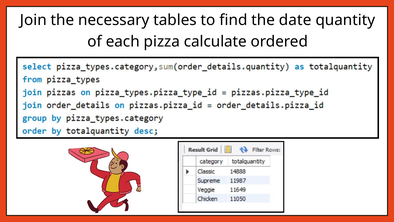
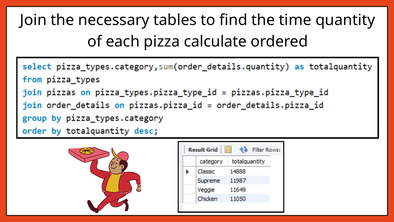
date: date -> time (295, 20)
